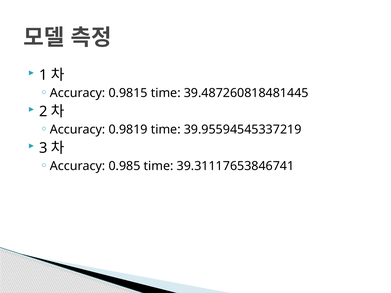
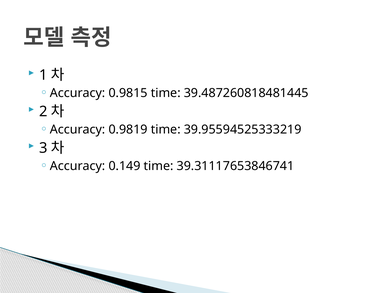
39.95594545337219: 39.95594545337219 -> 39.95594525333219 (243, 130)
0.985: 0.985 -> 0.149 (124, 166)
